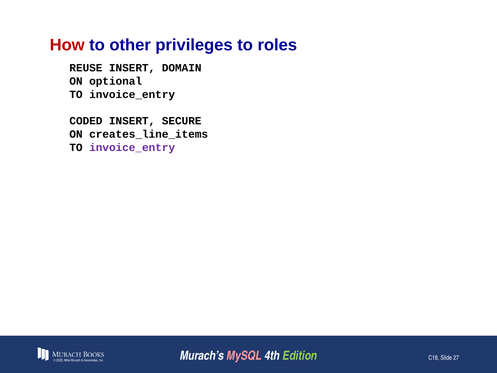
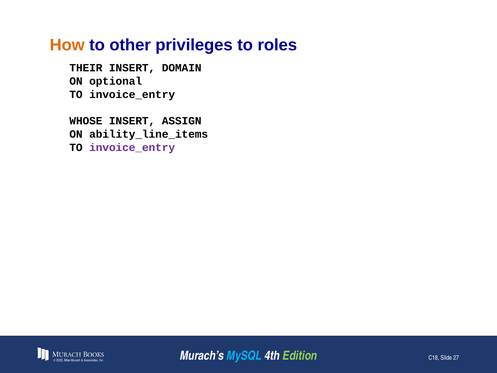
How colour: red -> orange (67, 45)
REUSE: REUSE -> THEIR (86, 68)
CODED: CODED -> WHOSE (86, 121)
SECURE: SECURE -> ASSIGN (182, 121)
creates_line_items: creates_line_items -> ability_line_items (149, 134)
MySQL colour: pink -> light blue (244, 355)
